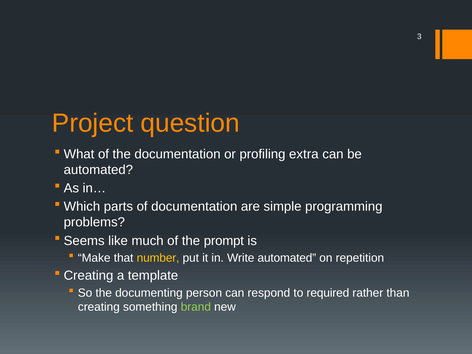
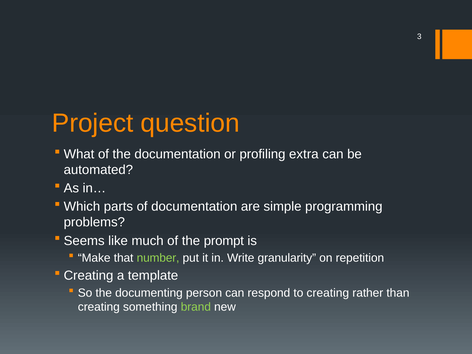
number colour: yellow -> light green (158, 258)
Write automated: automated -> granularity (287, 258)
to required: required -> creating (328, 293)
